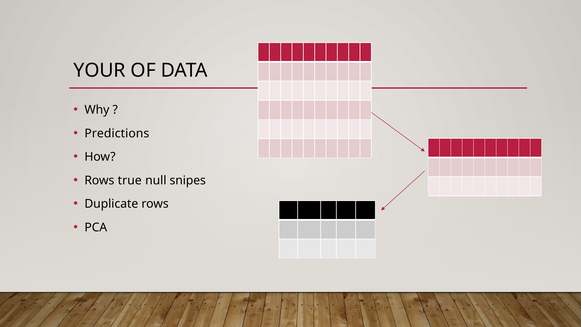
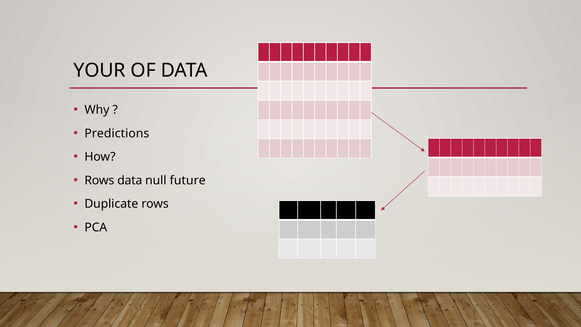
Rows true: true -> data (130, 180)
snipes: snipes -> future (188, 180)
